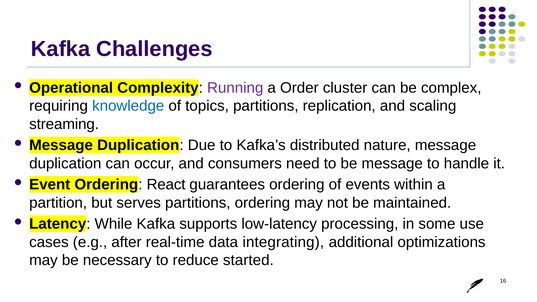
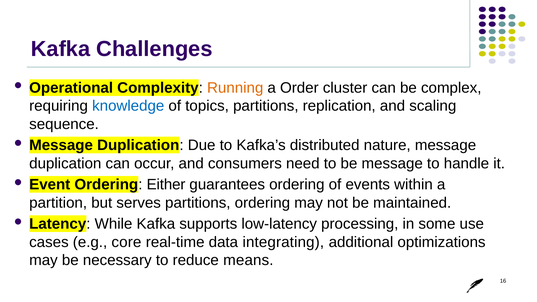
Running colour: purple -> orange (235, 88)
streaming: streaming -> sequence (64, 124)
React: React -> Either (166, 185)
after: after -> core (126, 242)
started: started -> means (248, 260)
